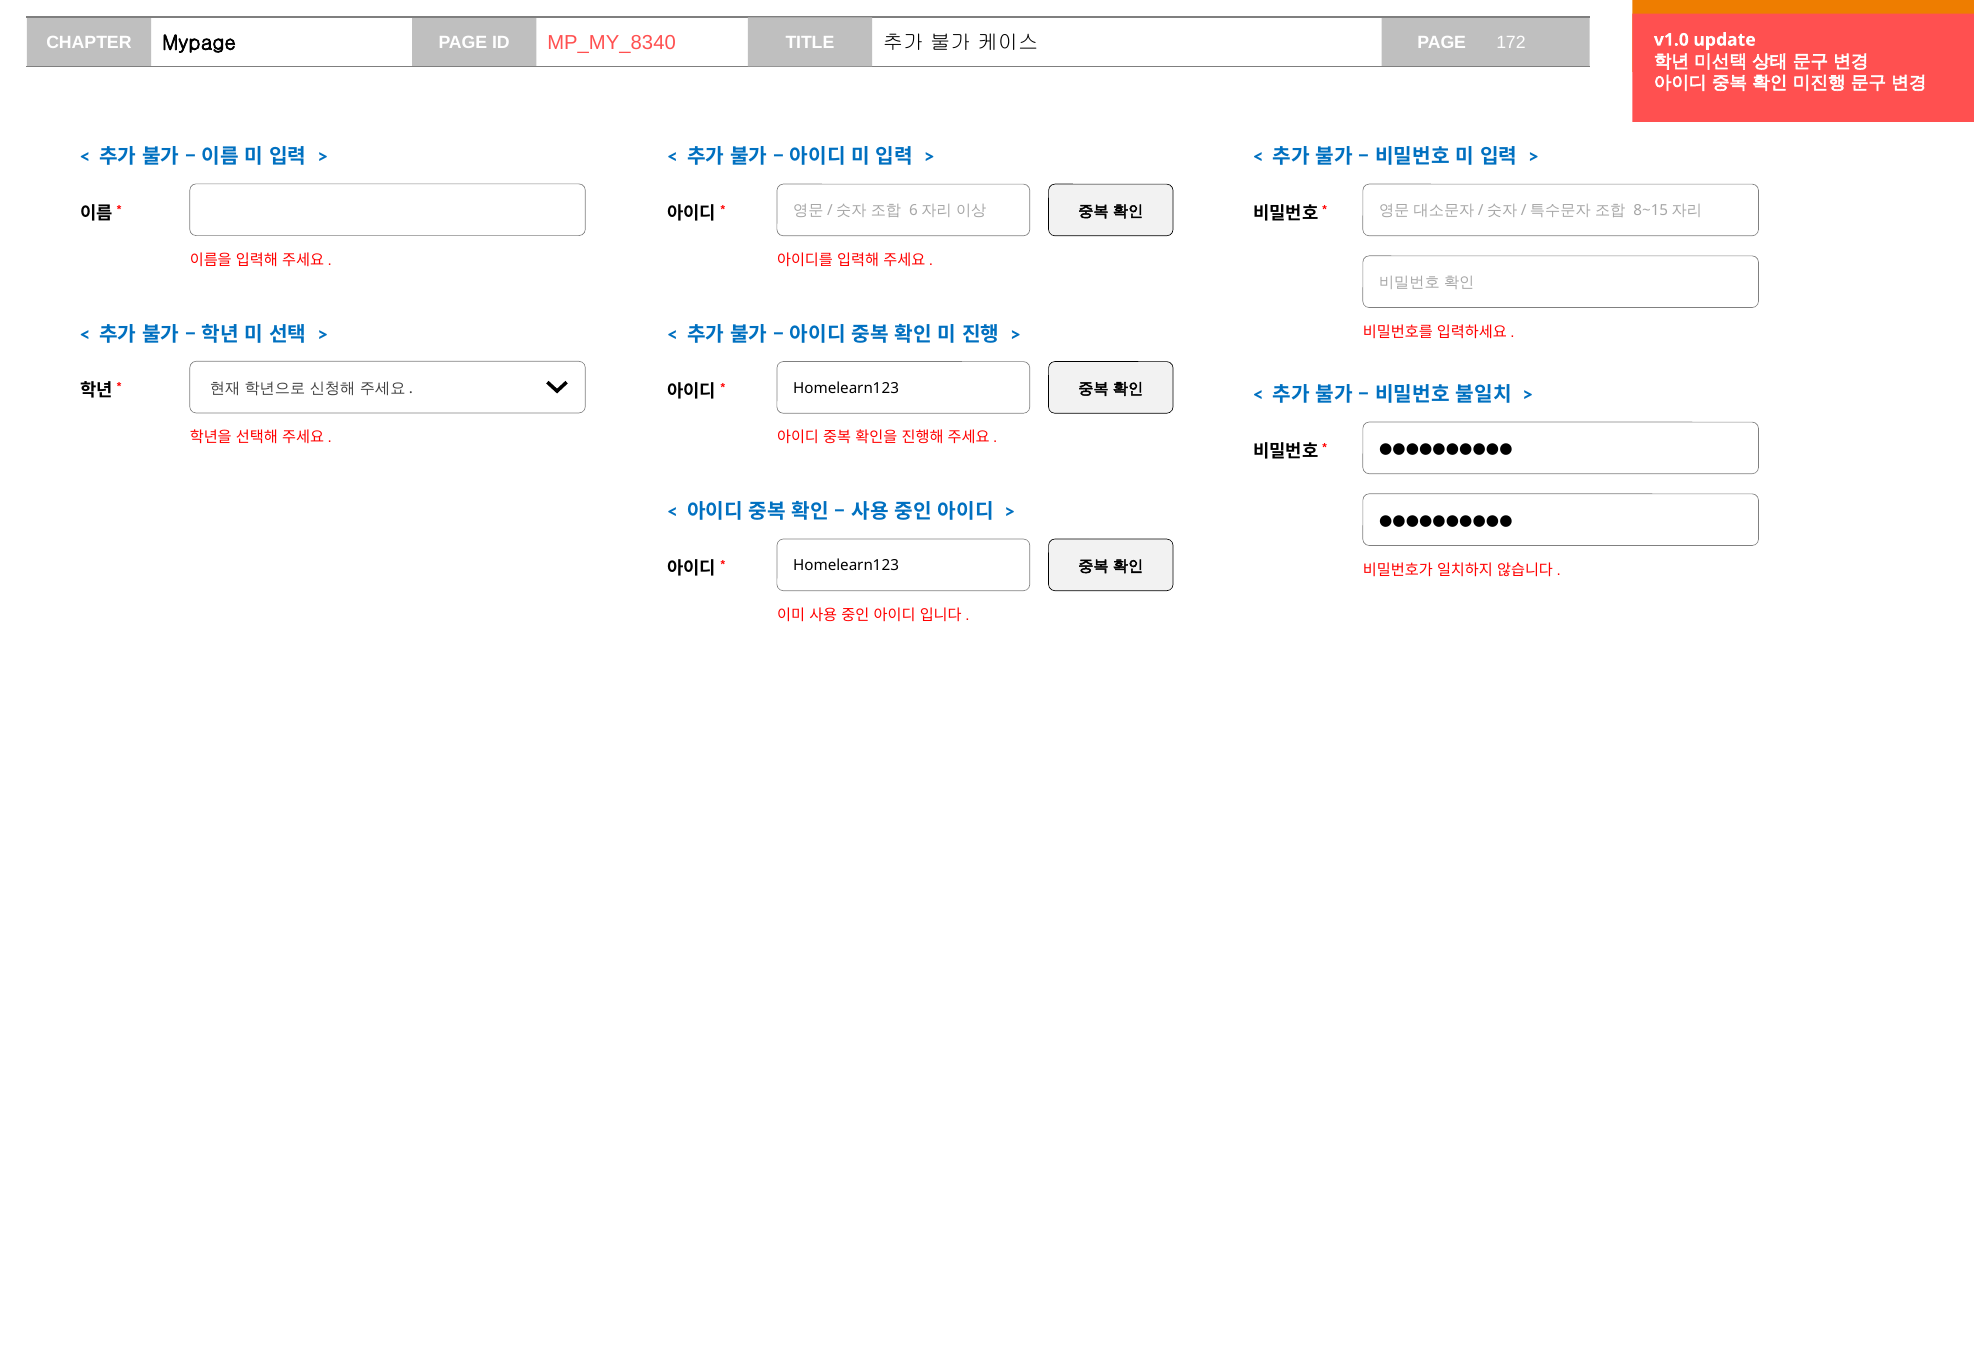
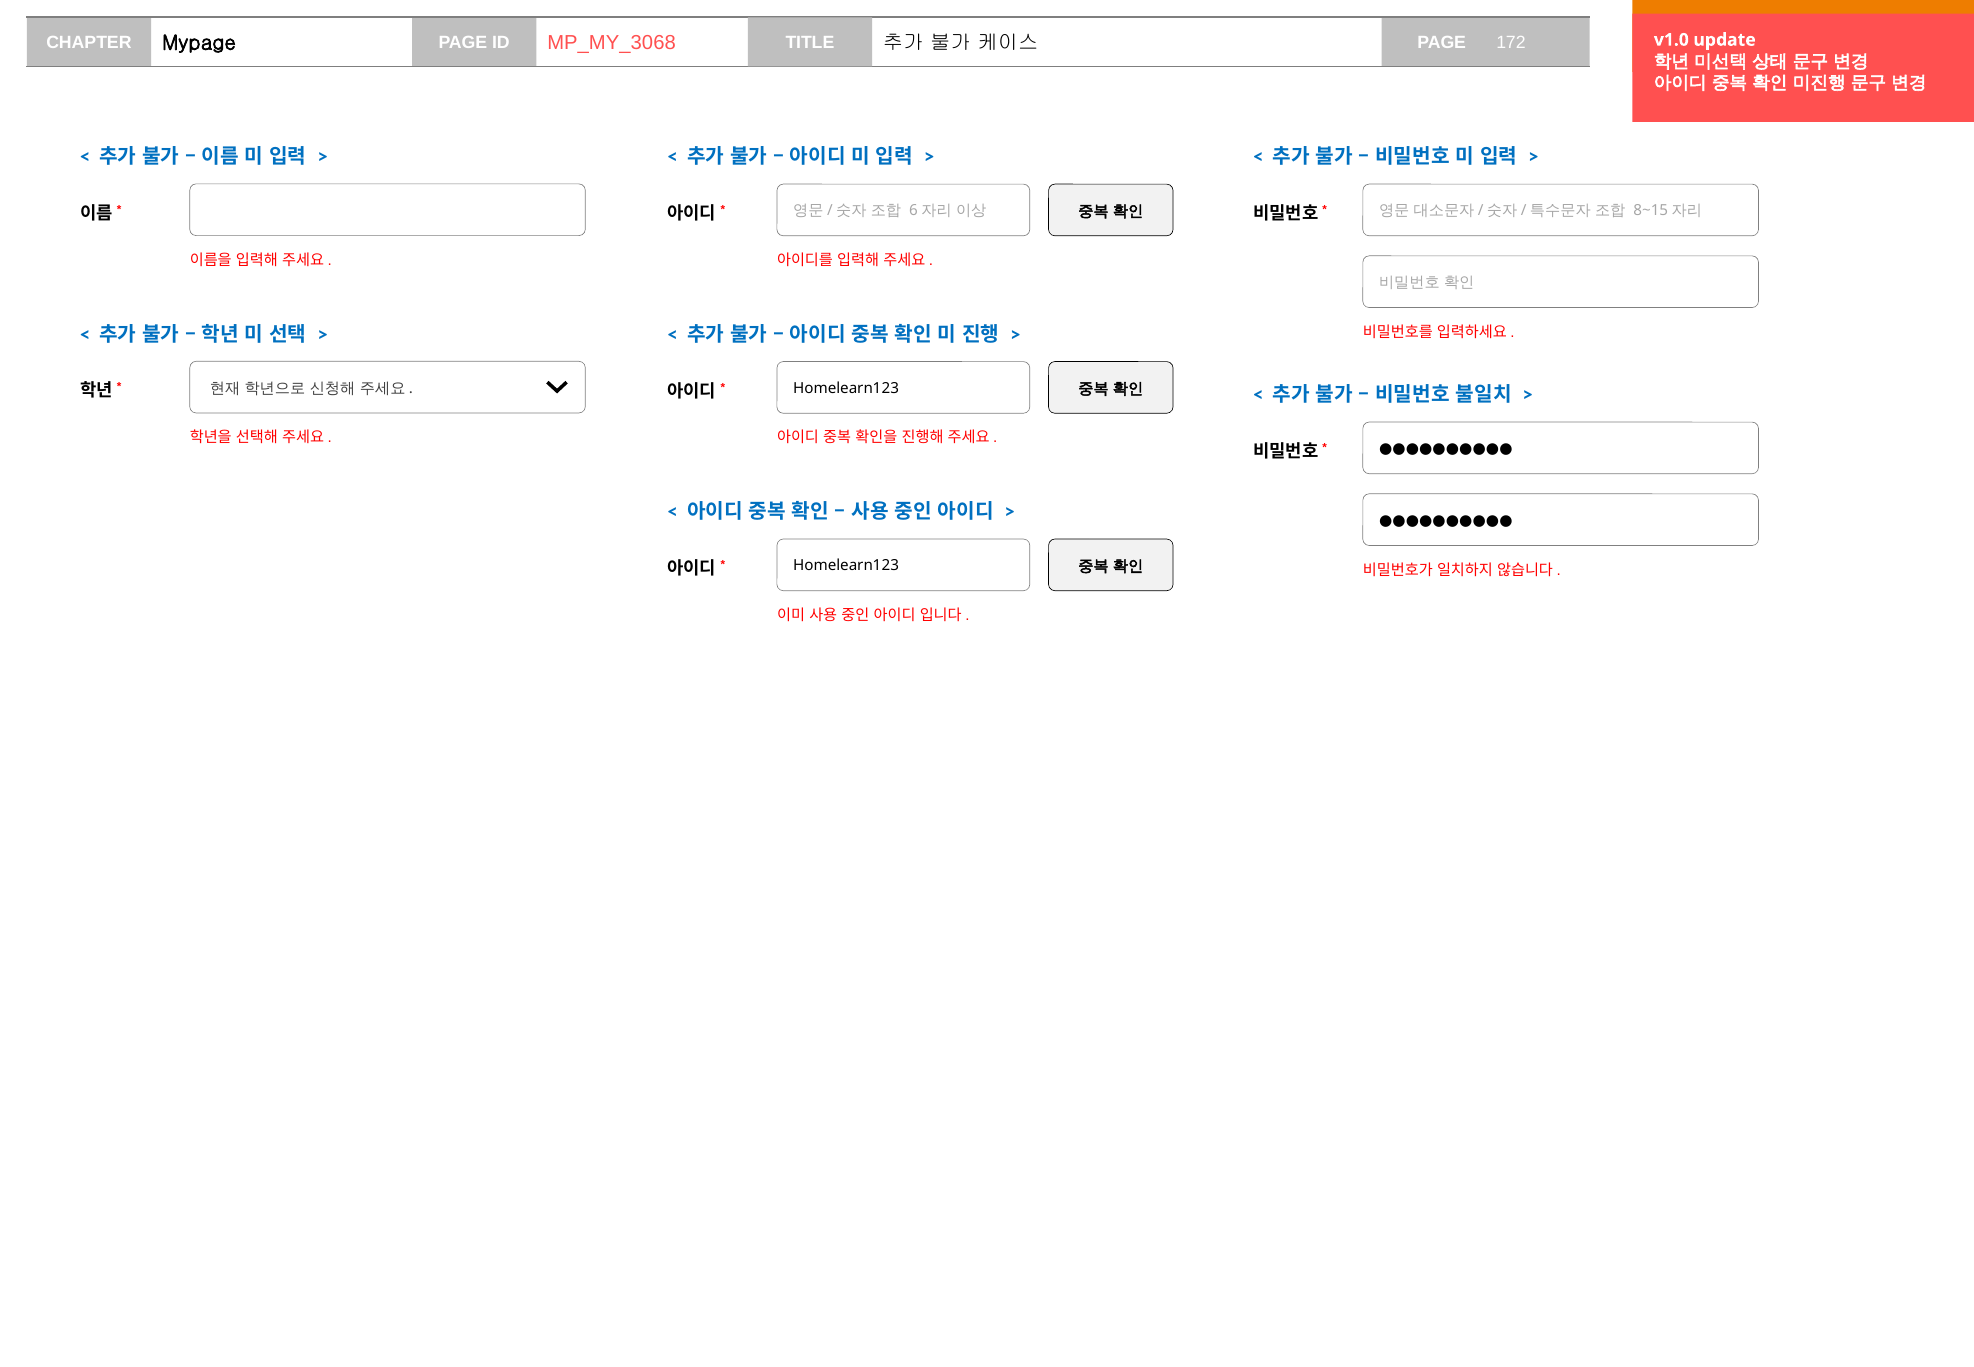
MP_MY_8340: MP_MY_8340 -> MP_MY_3068 (612, 43)
